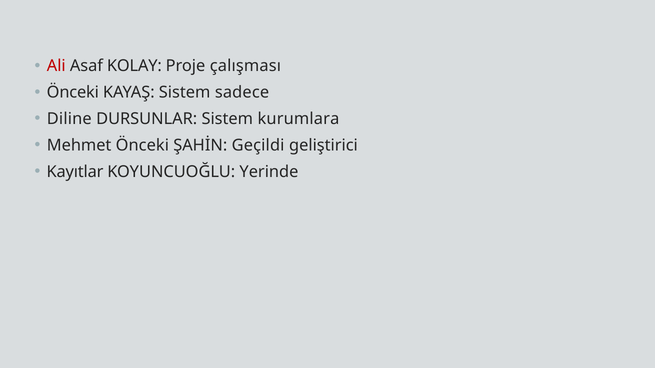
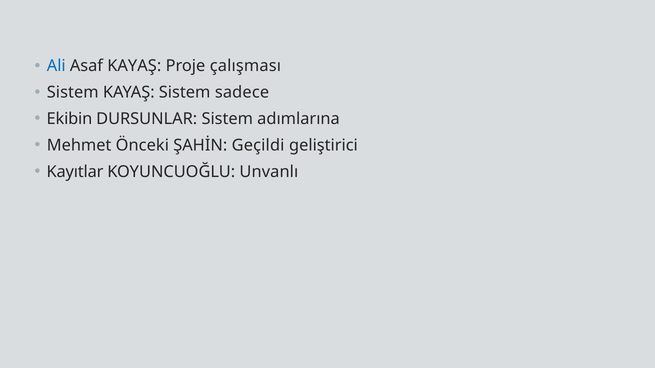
Ali colour: red -> blue (56, 66)
Asaf KOLAY: KOLAY -> KAYAŞ (134, 66)
Önceki: Önceki -> Sistem (73, 93)
Diline: Diline -> Ekibin (69, 119)
kurumlara: kurumlara -> adımlarına (299, 119)
Yerinde: Yerinde -> Unvanlı (269, 172)
